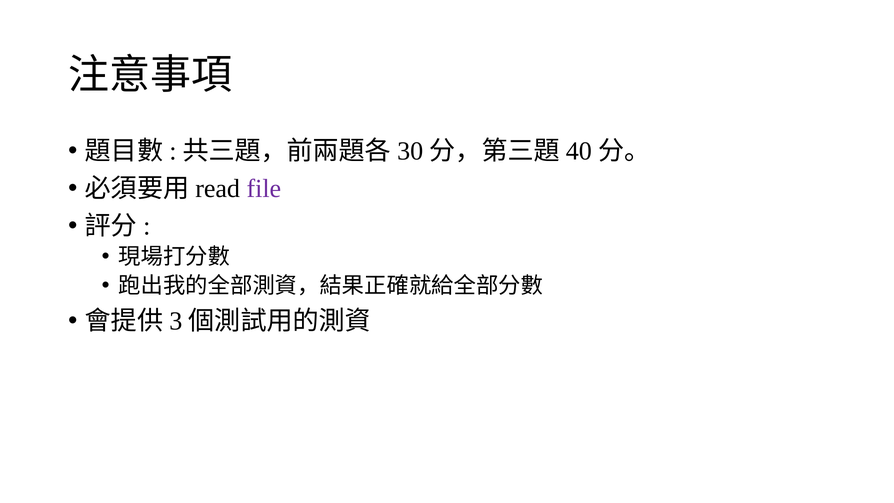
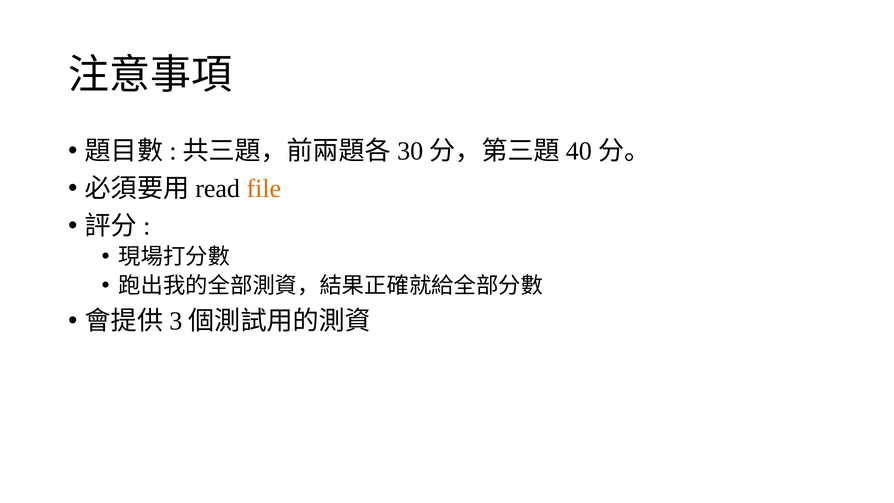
file colour: purple -> orange (264, 189)
